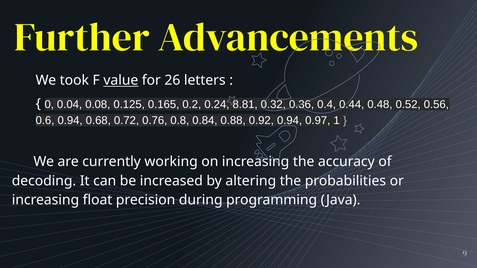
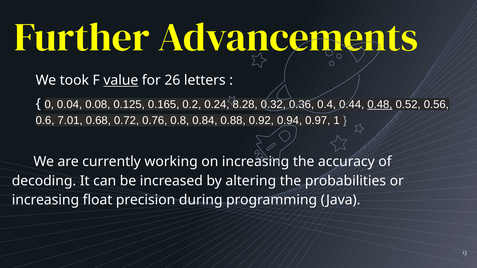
8.81: 8.81 -> 8.28 (245, 104)
0.48 underline: none -> present (380, 104)
0.6 0.94: 0.94 -> 7.01 (70, 121)
